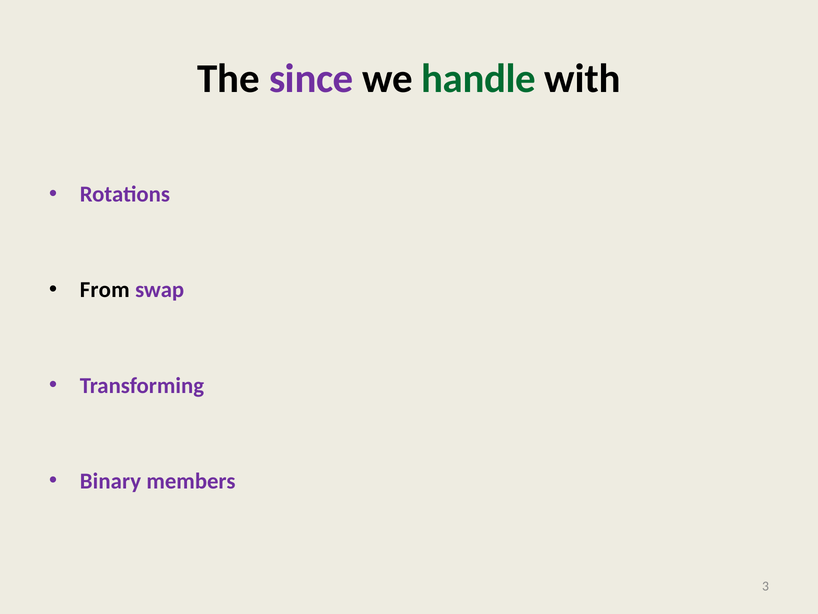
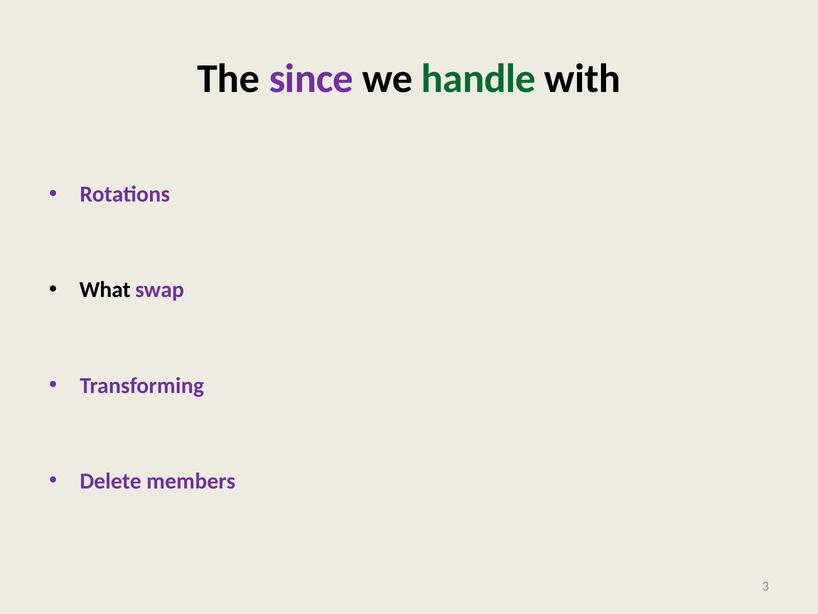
From: From -> What (105, 290)
Binary: Binary -> Delete (111, 481)
